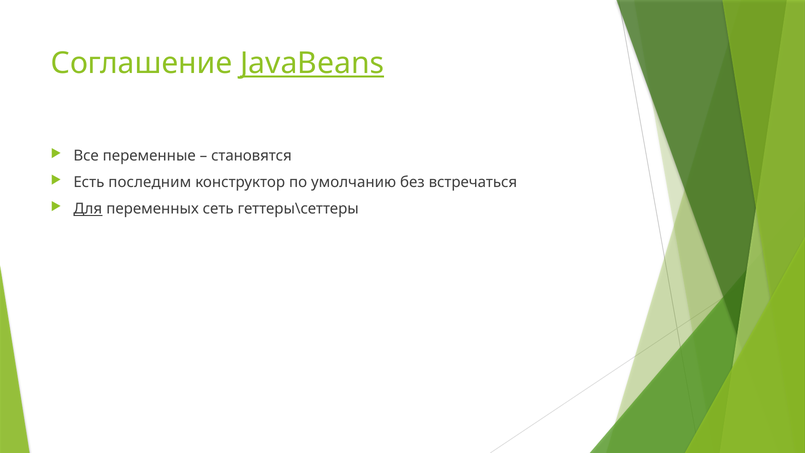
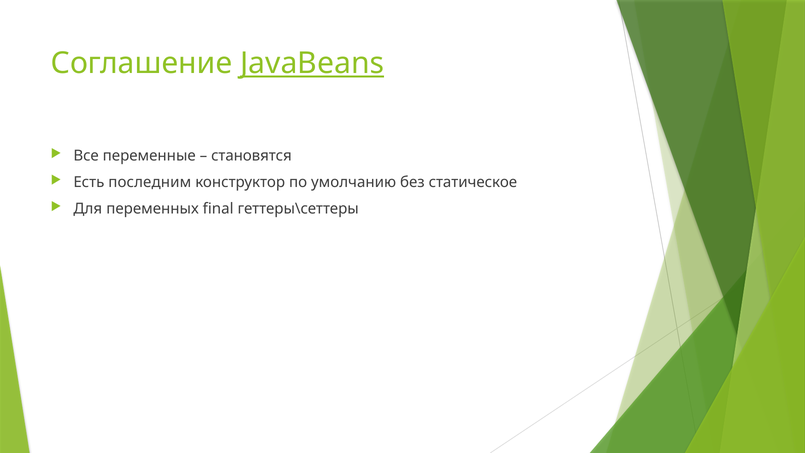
встречаться: встречаться -> статическое (473, 182)
Для underline: present -> none (88, 209)
сеть: сеть -> final (218, 209)
